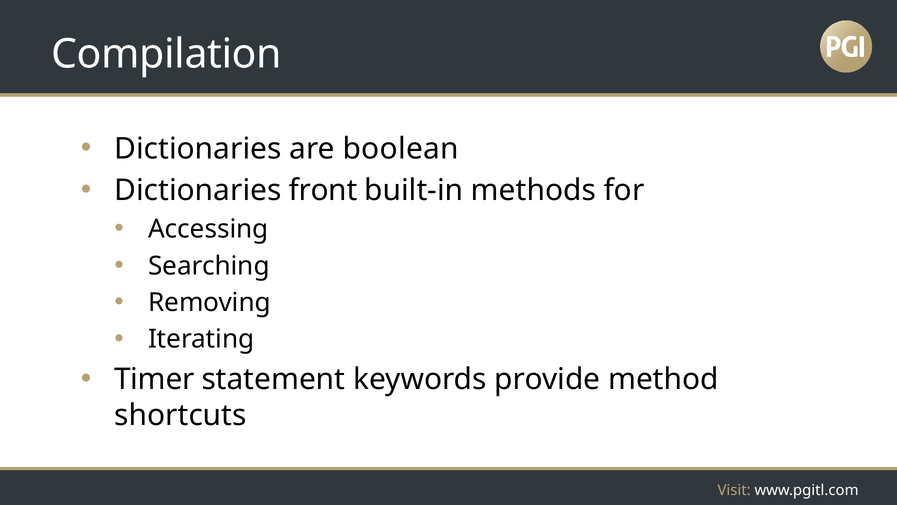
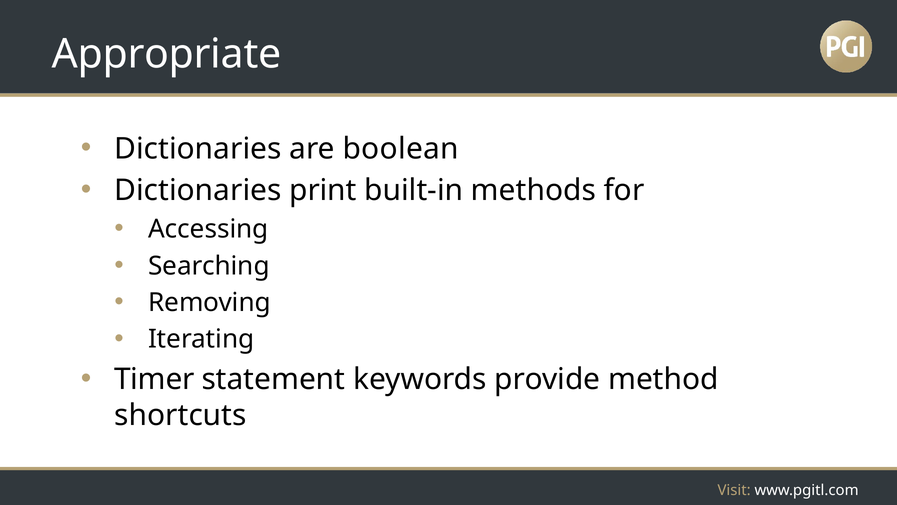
Compilation: Compilation -> Appropriate (166, 54)
front: front -> print (323, 190)
